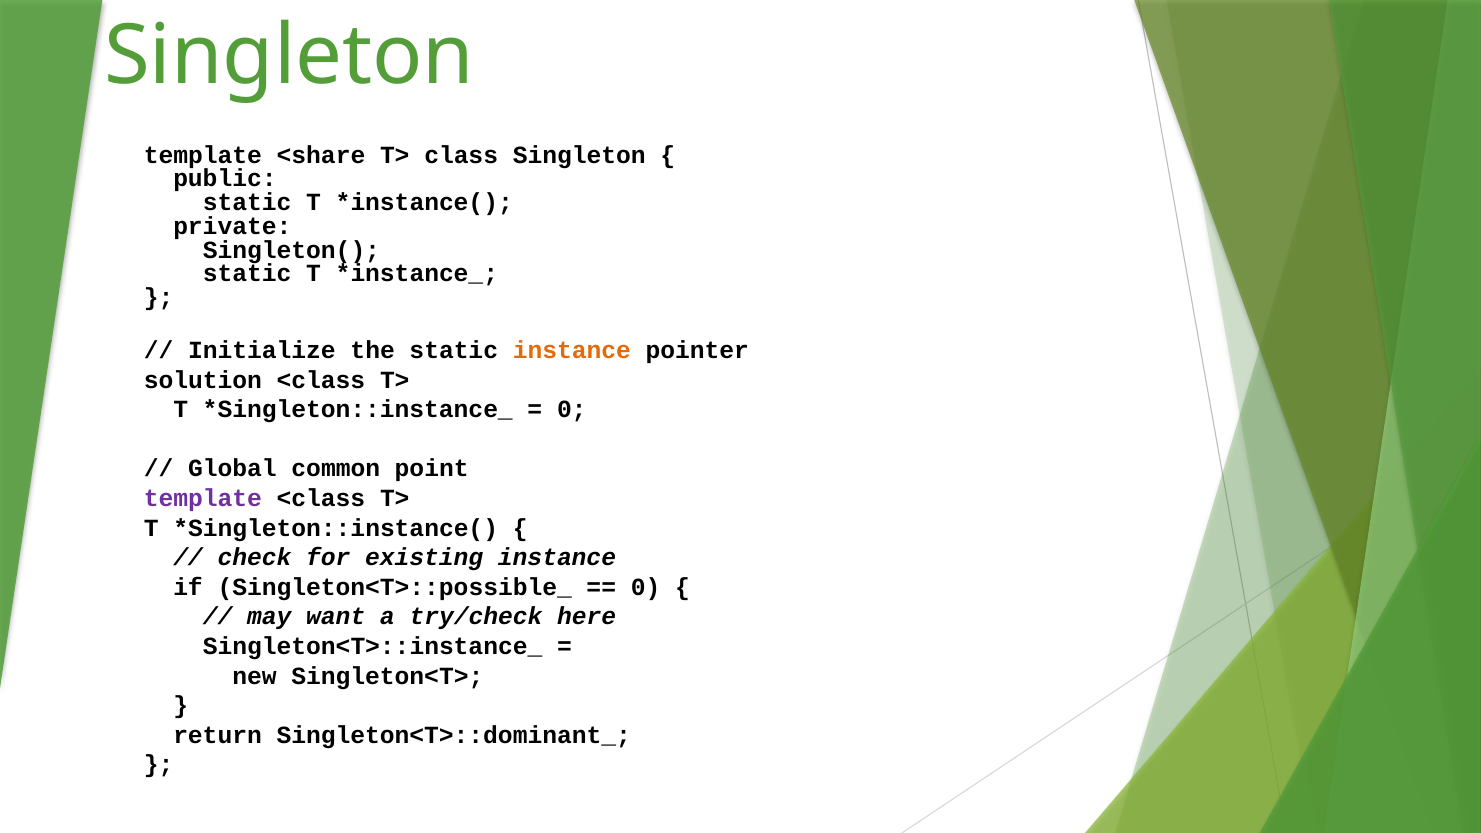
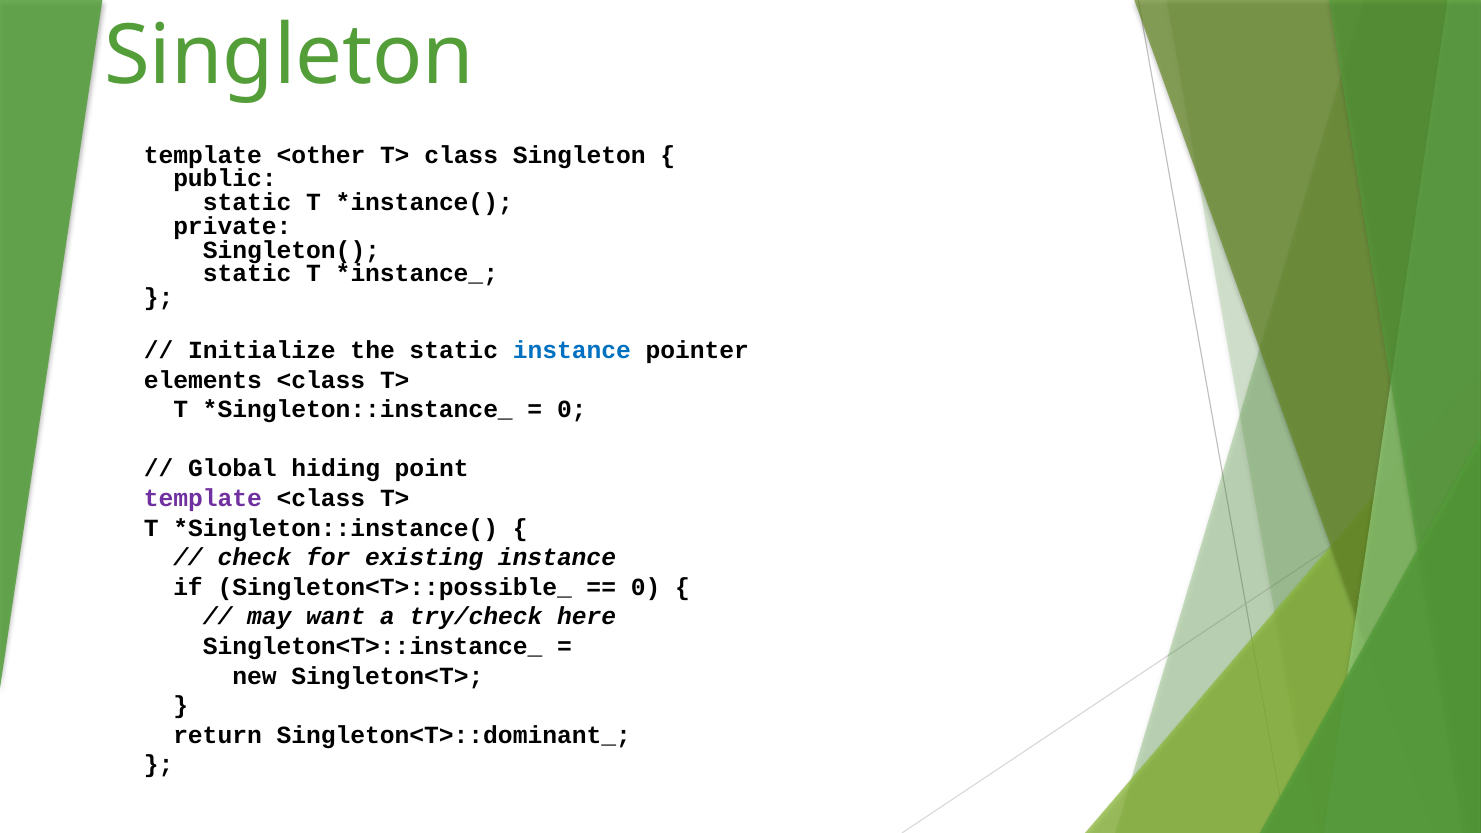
<share: <share -> <other (321, 155)
instance colour: orange -> blue (572, 350)
solution: solution -> elements (203, 380)
common: common -> hiding (336, 469)
